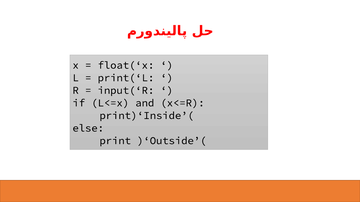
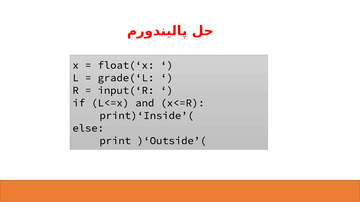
print(‘L: print(‘L -> grade(‘L (126, 78)
